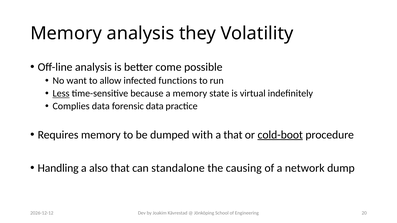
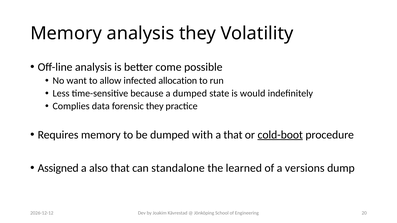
functions: functions -> allocation (178, 81)
Less underline: present -> none (61, 94)
a memory: memory -> dumped (190, 94)
virtual: virtual -> would (253, 94)
forensic data: data -> they (155, 106)
Handling: Handling -> Assigned (58, 168)
causing: causing -> learned (244, 168)
network: network -> versions (305, 168)
